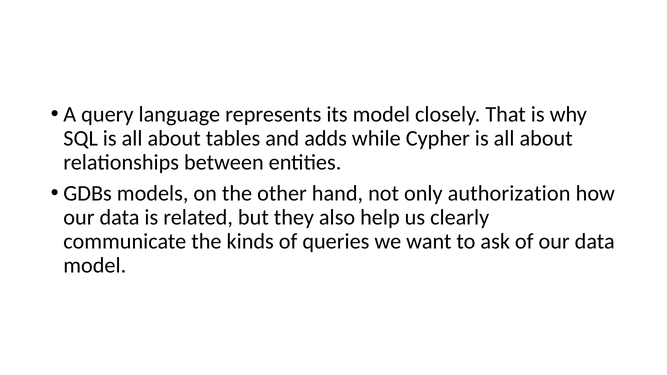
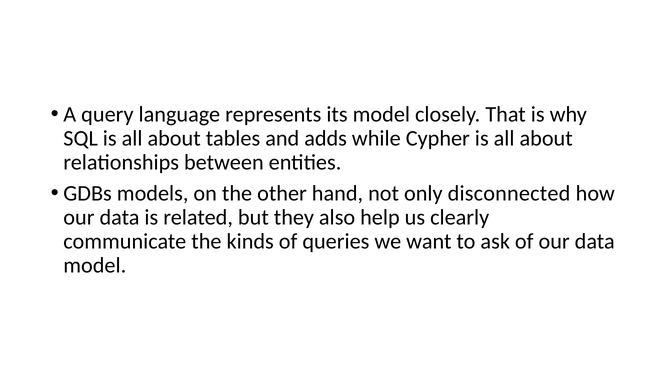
authorization: authorization -> disconnected (509, 193)
